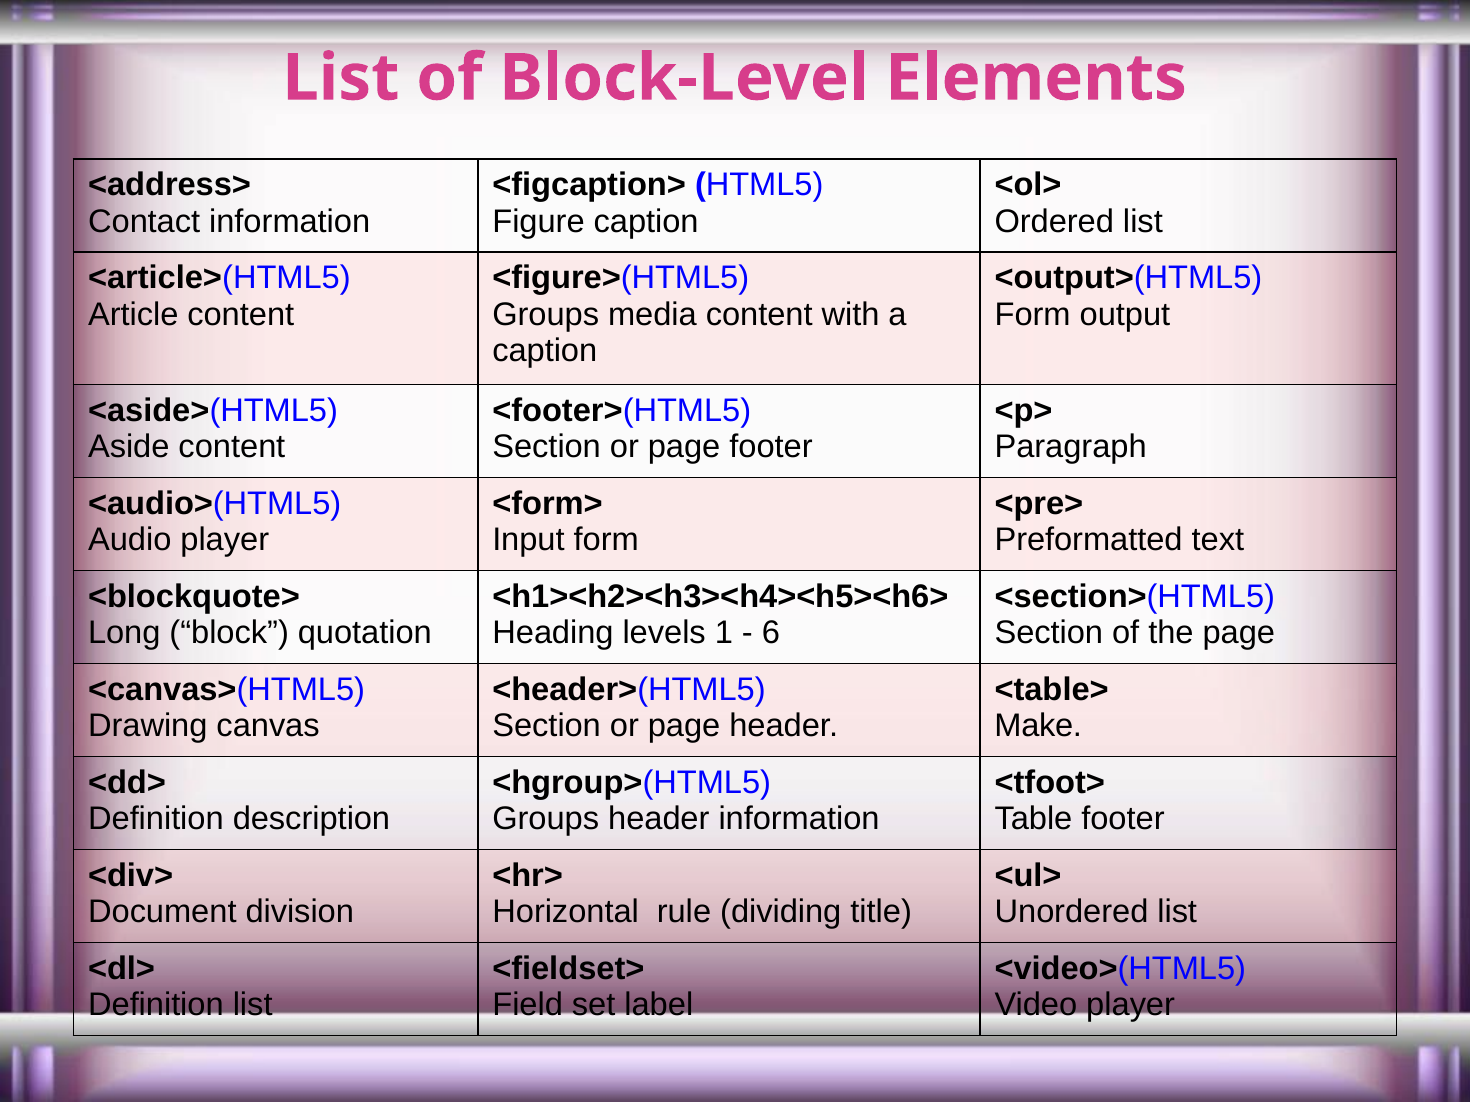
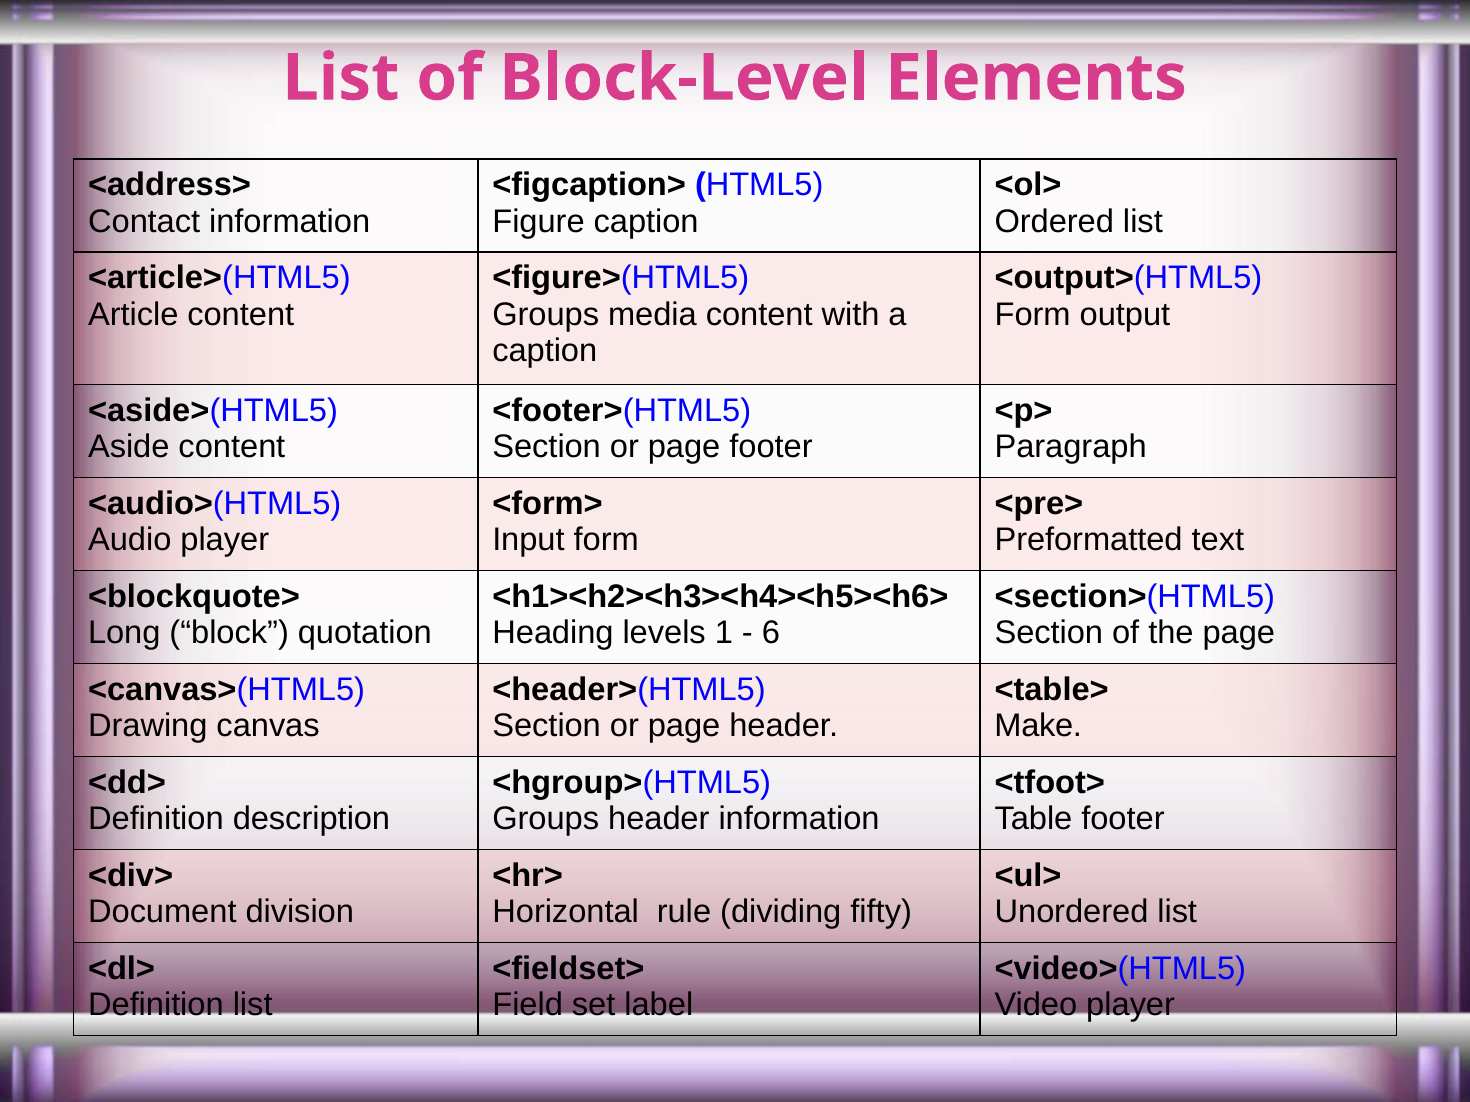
title: title -> fifty (881, 912)
